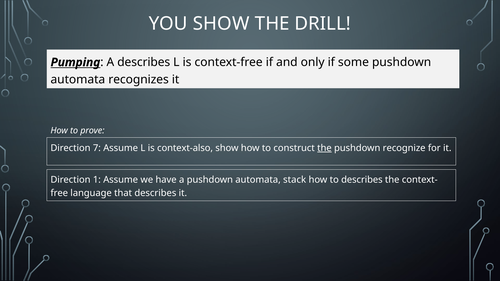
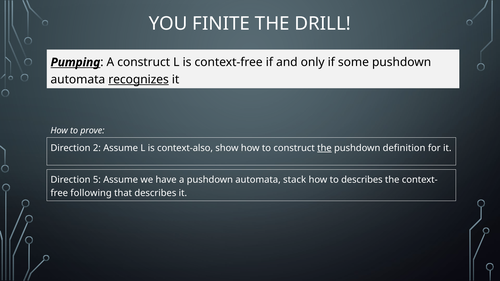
YOU SHOW: SHOW -> FINITE (221, 24)
A describes: describes -> construct (144, 62)
recognizes underline: none -> present (139, 80)
7: 7 -> 2 (97, 148)
recognize: recognize -> definition (404, 148)
1: 1 -> 5 (97, 180)
language: language -> following (91, 193)
